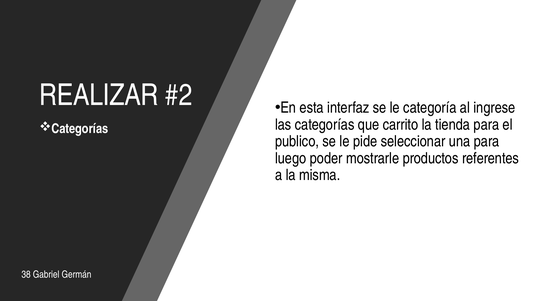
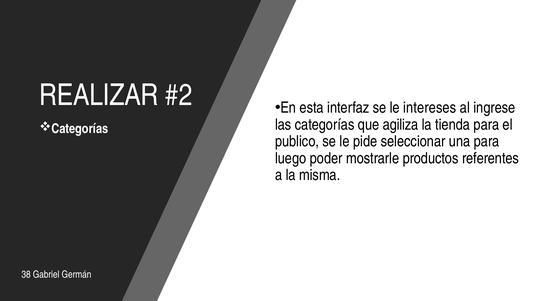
categoría: categoría -> intereses (430, 108)
carrito: carrito -> agiliza (401, 125)
